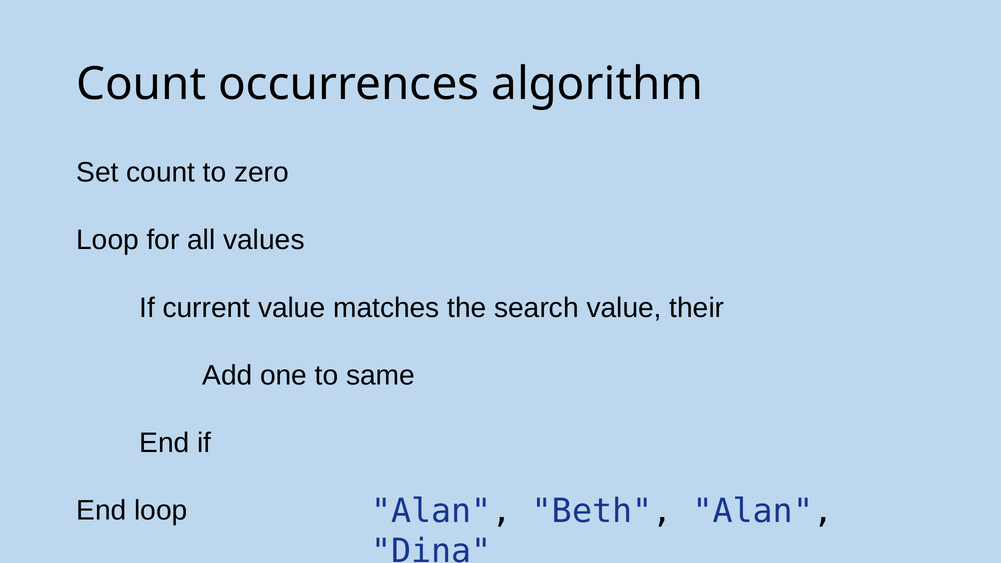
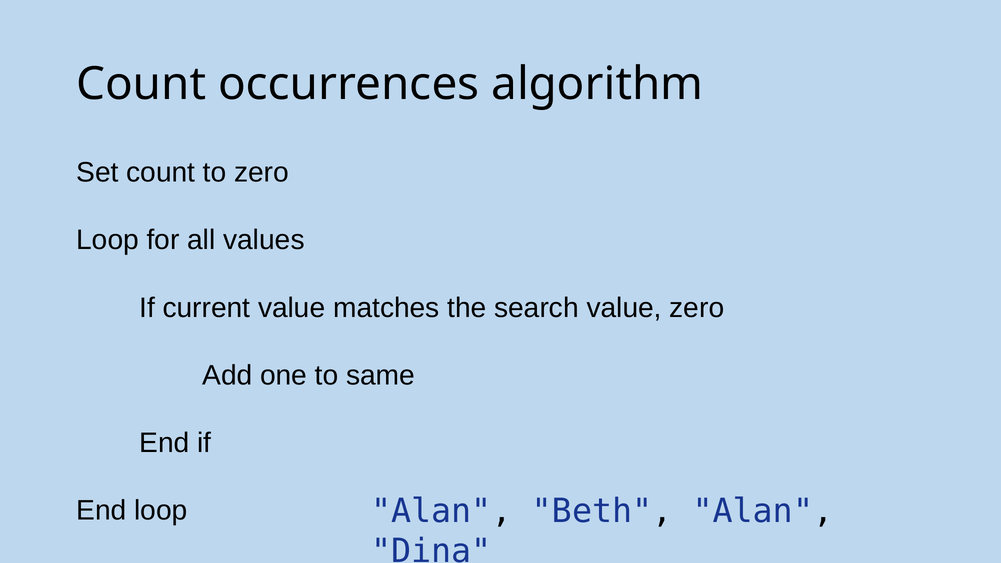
value their: their -> zero (697, 308)
